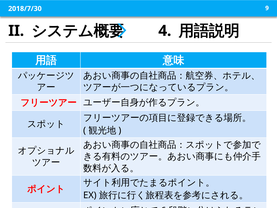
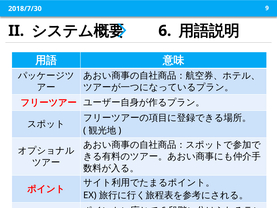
4: 4 -> 6 (165, 31)
